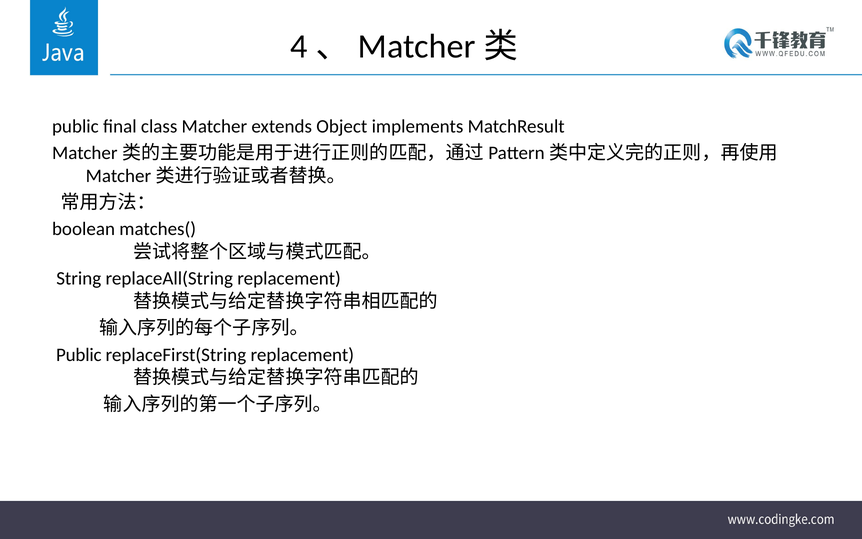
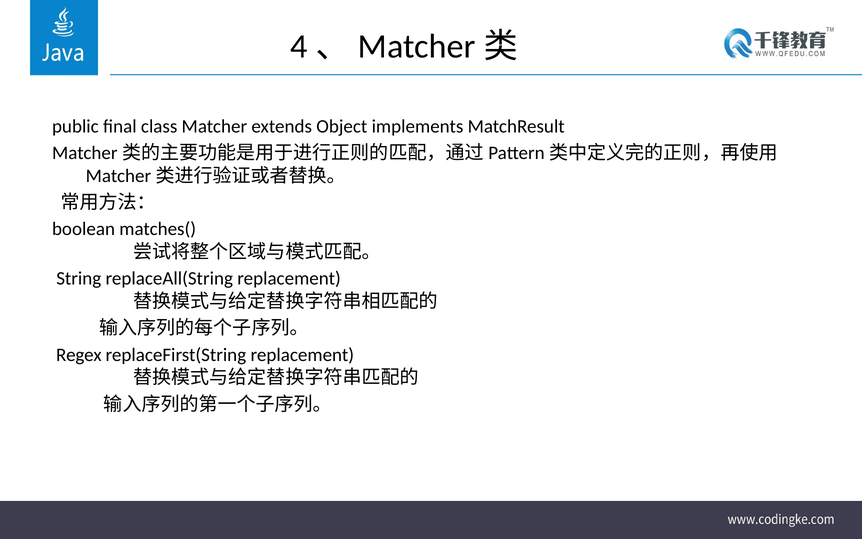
Public: Public -> Regex (79, 355)
